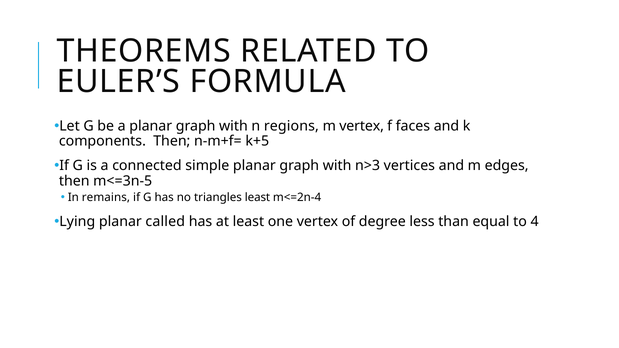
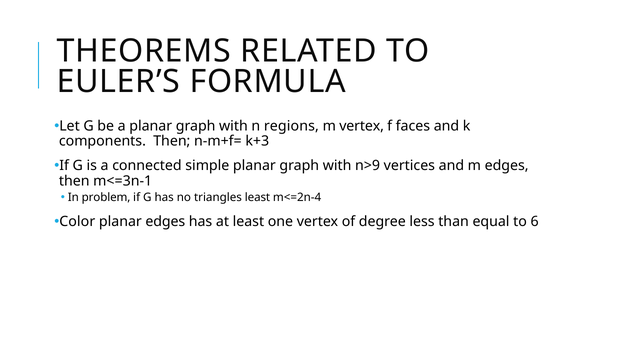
k+5: k+5 -> k+3 (257, 141)
n>3: n>3 -> n>9 (368, 166)
m<=3n-5: m<=3n-5 -> m<=3n-1 (123, 181)
remains: remains -> problem (106, 197)
Lying: Lying -> Color (77, 222)
planar called: called -> edges (165, 222)
4: 4 -> 6 (535, 222)
